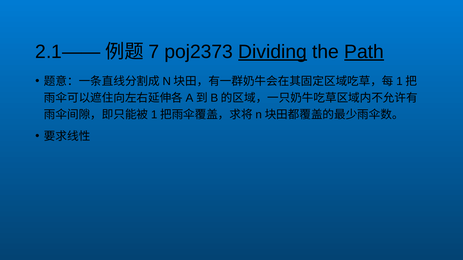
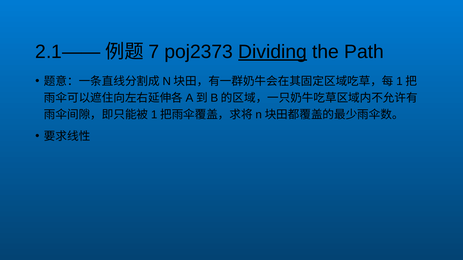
Path underline: present -> none (364, 52)
